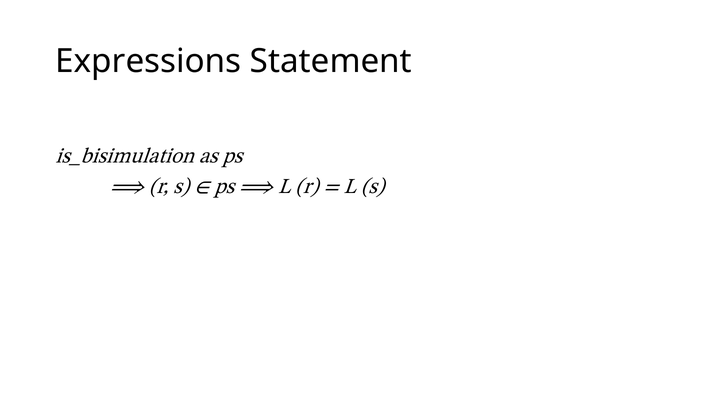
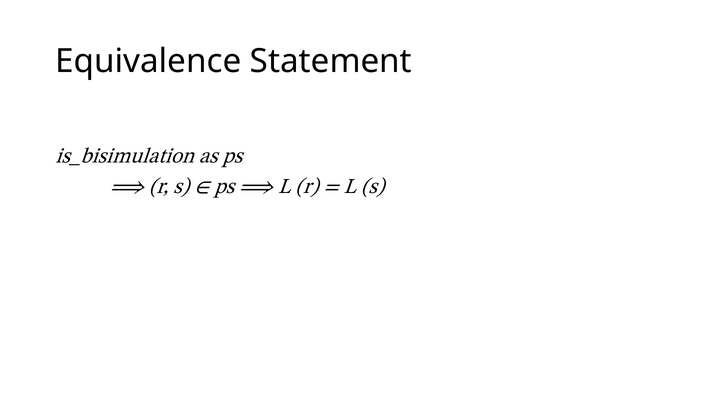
Expressions: Expressions -> Equivalence (148, 61)
